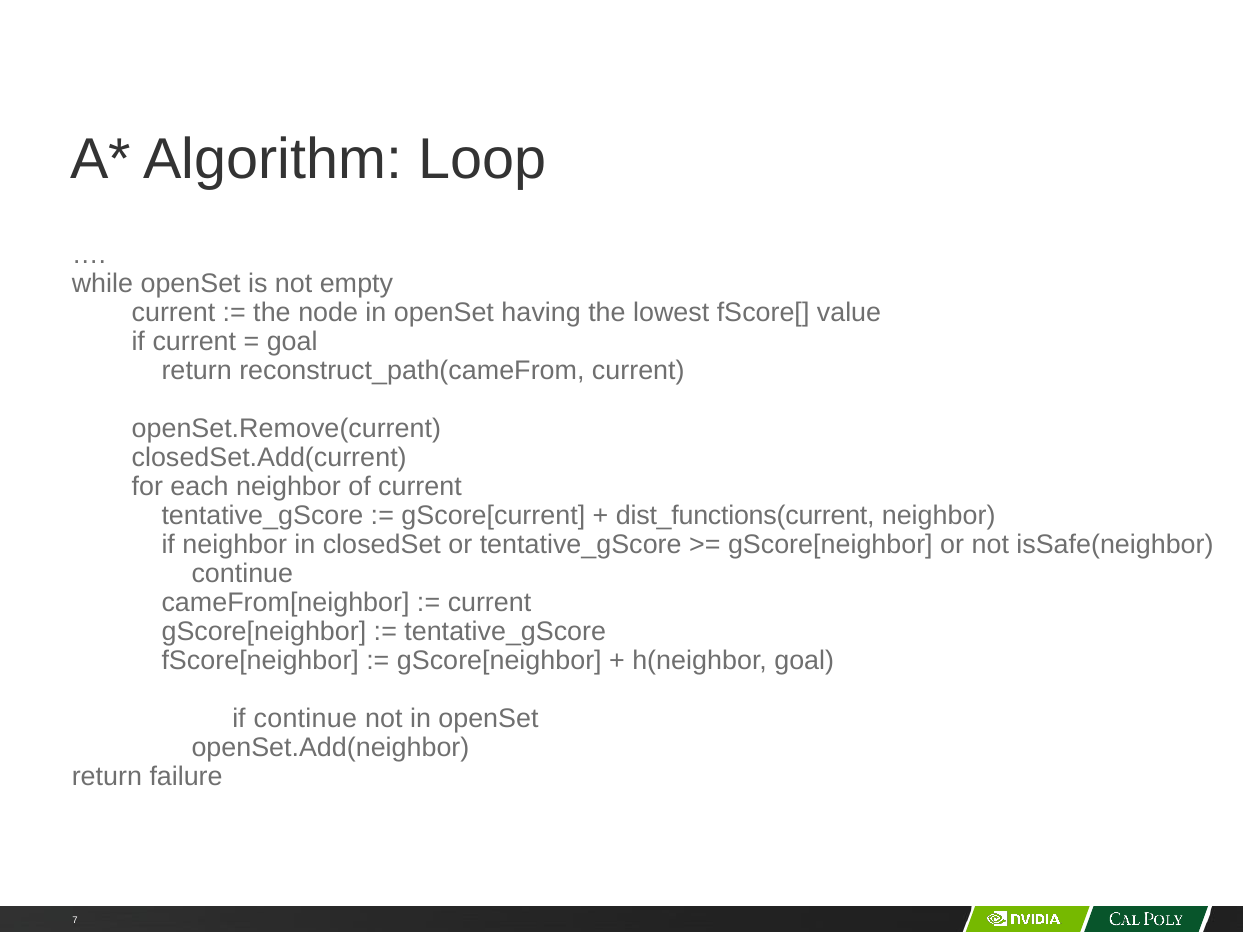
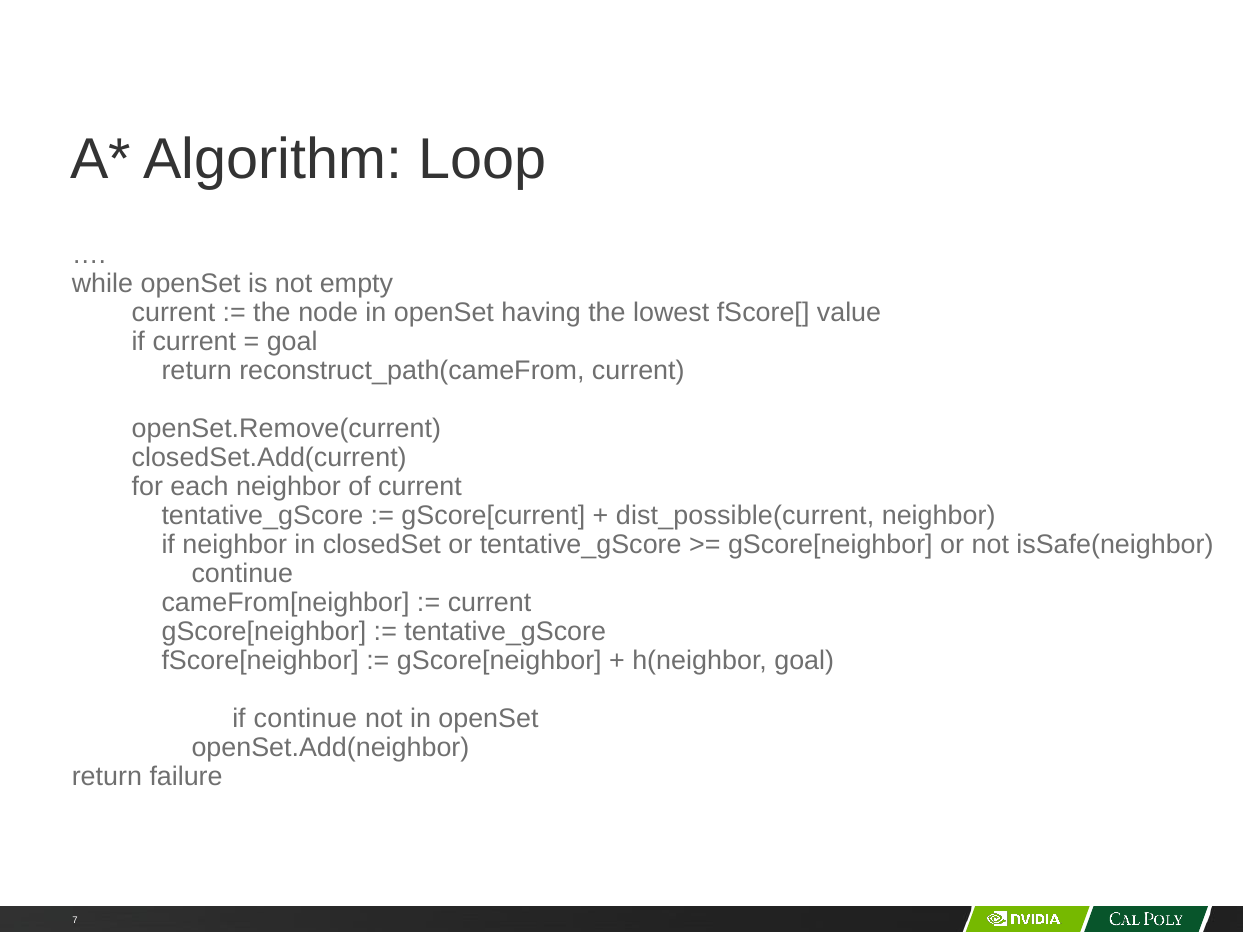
dist_functions(current: dist_functions(current -> dist_possible(current (745, 516)
